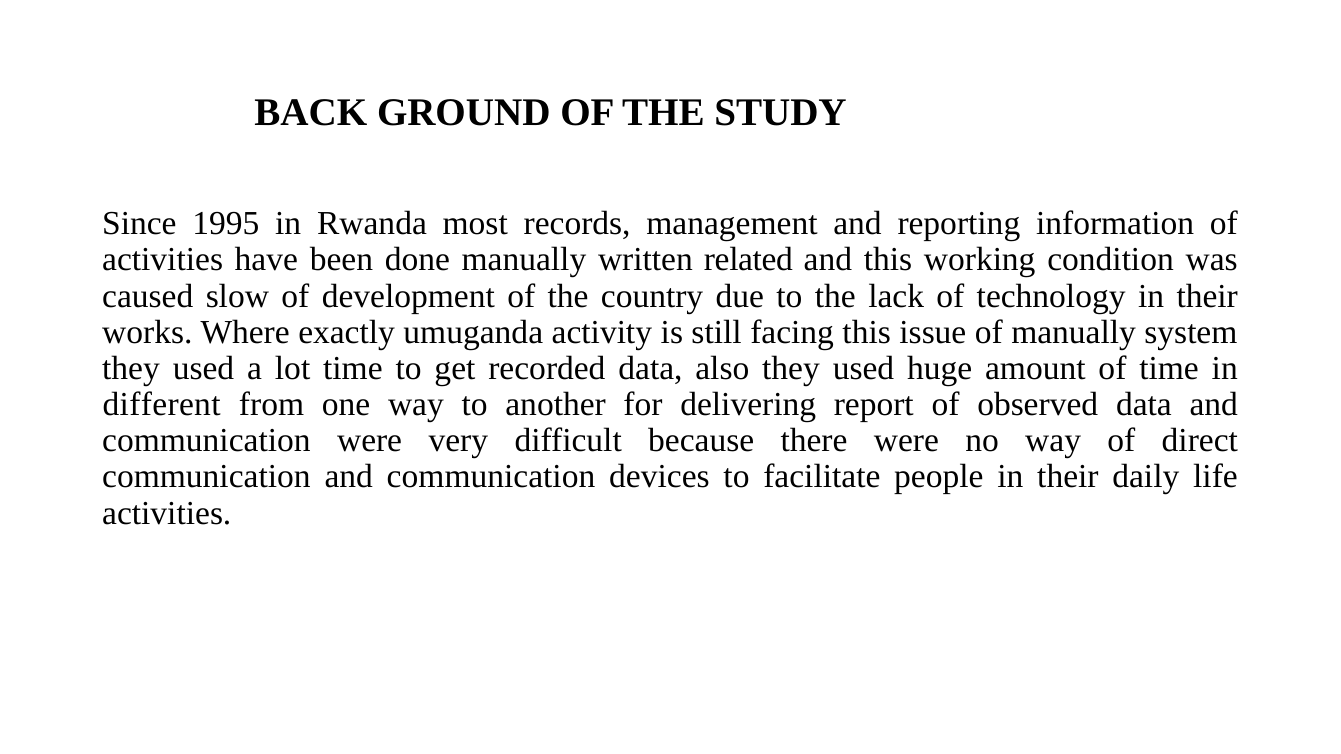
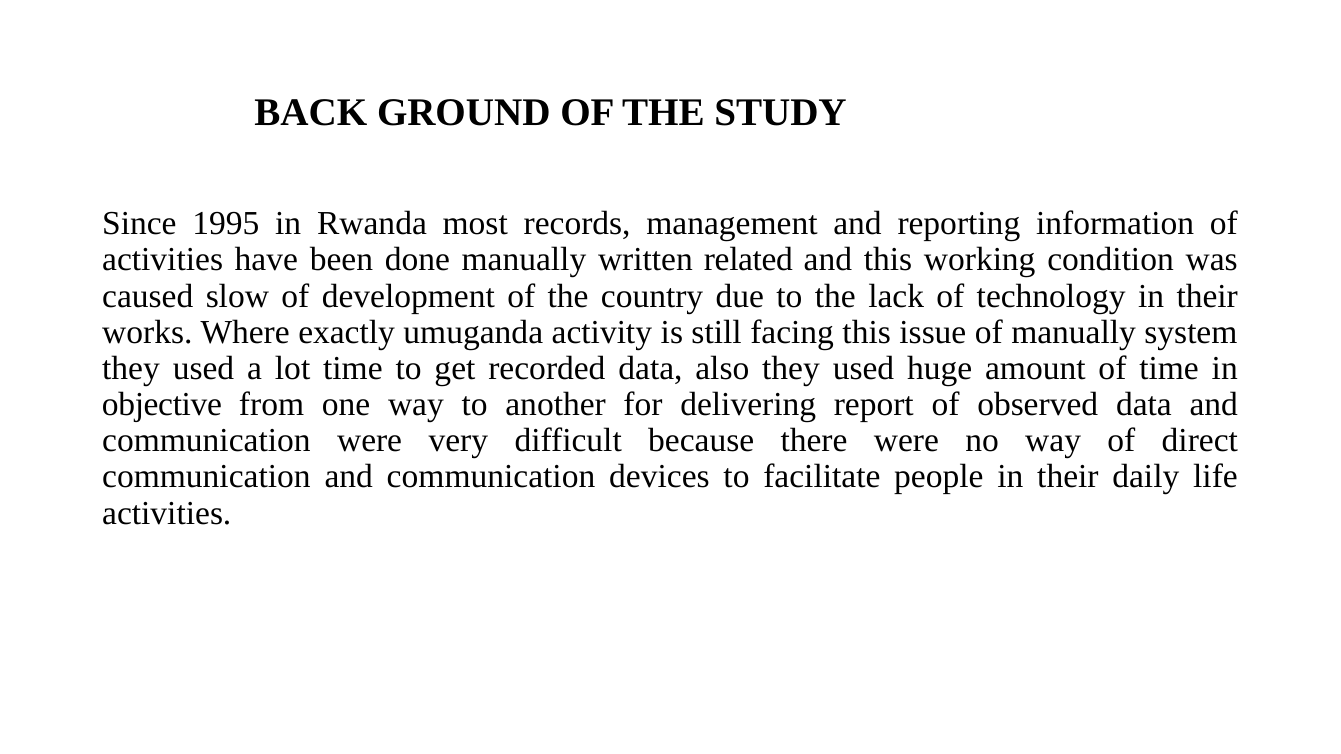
different: different -> objective (162, 405)
